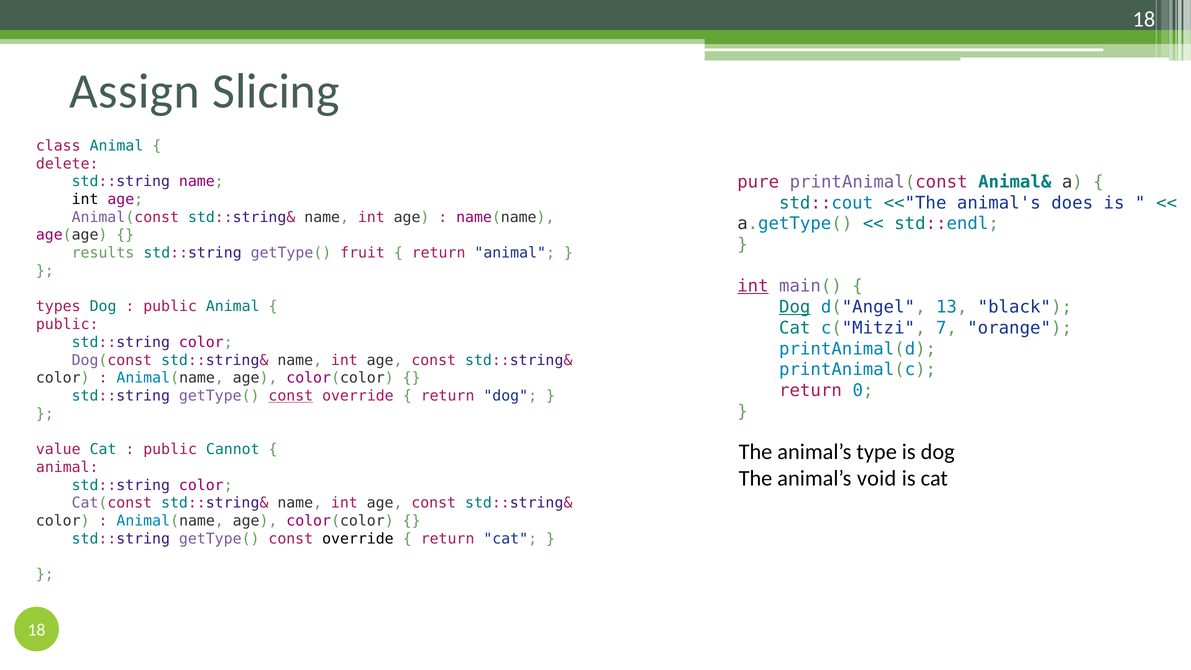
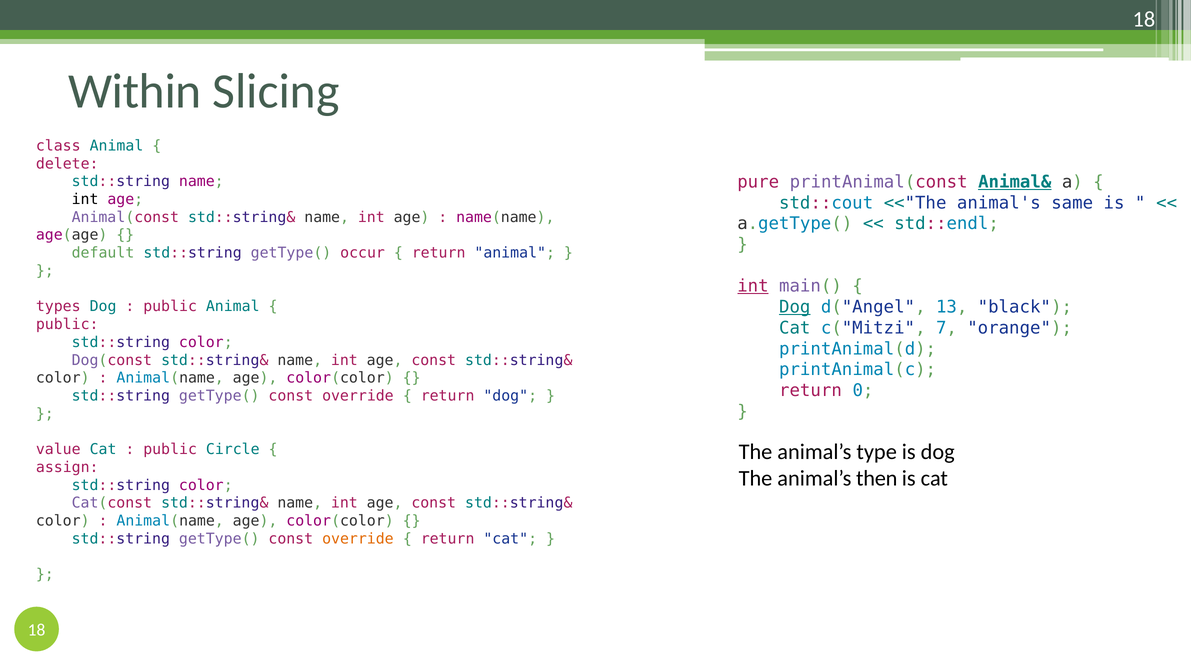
Assign: Assign -> Within (135, 91)
Animal& underline: none -> present (1015, 182)
does: does -> same (1072, 203)
results: results -> default (103, 253)
fruit: fruit -> occur (363, 253)
const underline: present -> none (291, 396)
Cannot: Cannot -> Circle (233, 449)
animal: animal -> assign (67, 467)
void: void -> then (877, 478)
override colour: black -> orange (358, 539)
